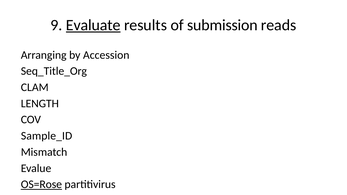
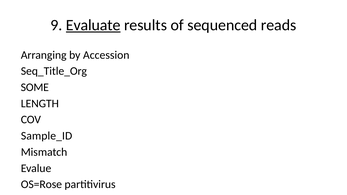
submission: submission -> sequenced (222, 25)
CLAM: CLAM -> SOME (35, 87)
OS=Rose underline: present -> none (41, 185)
